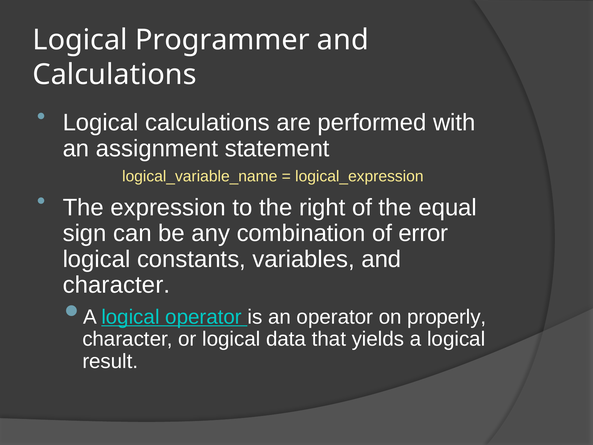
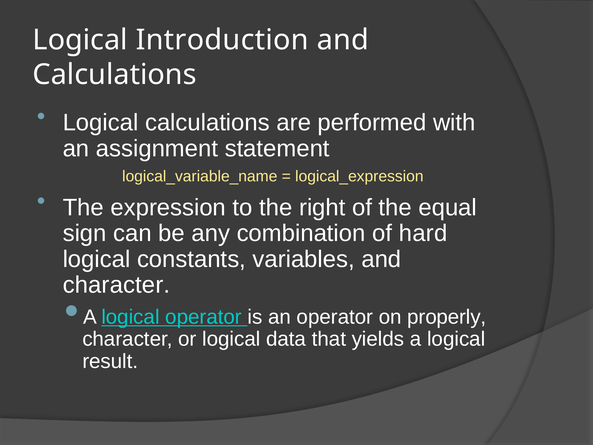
Programmer: Programmer -> Introduction (222, 40)
error: error -> hard (423, 233)
